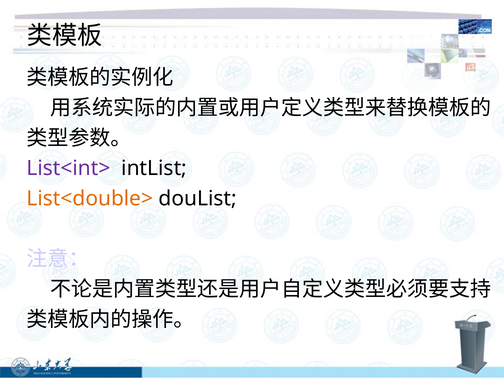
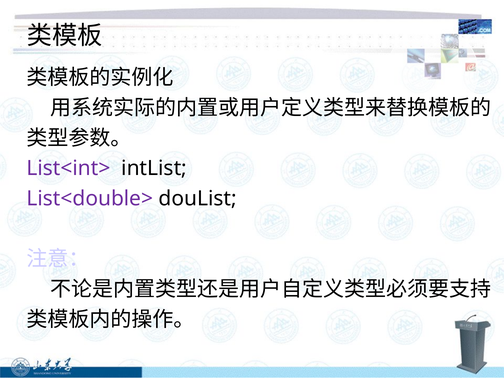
List<double> colour: orange -> purple (90, 199)
